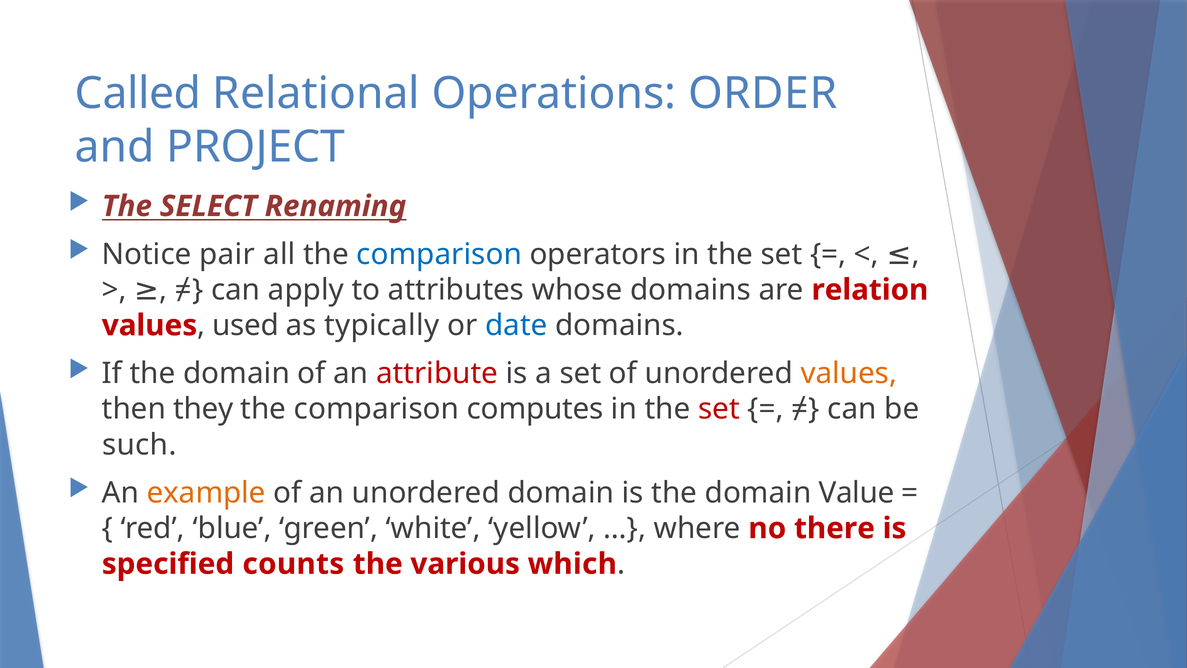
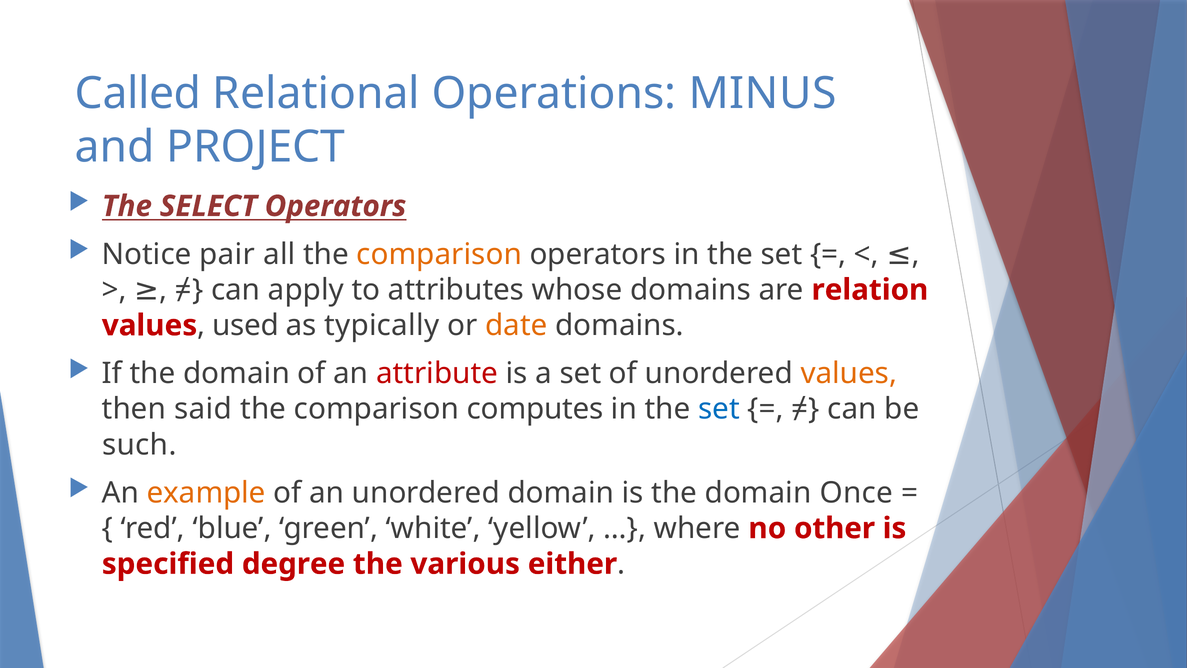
ORDER: ORDER -> MINUS (763, 94)
SELECT Renaming: Renaming -> Operators (335, 206)
comparison colour: blue -> orange (439, 254)
date colour: blue -> orange (516, 325)
they: they -> said (203, 409)
set colour: red -> blue (719, 409)
Value: Value -> Once (856, 493)
there: there -> other (835, 528)
counts: counts -> degree (294, 564)
which: which -> either (572, 564)
